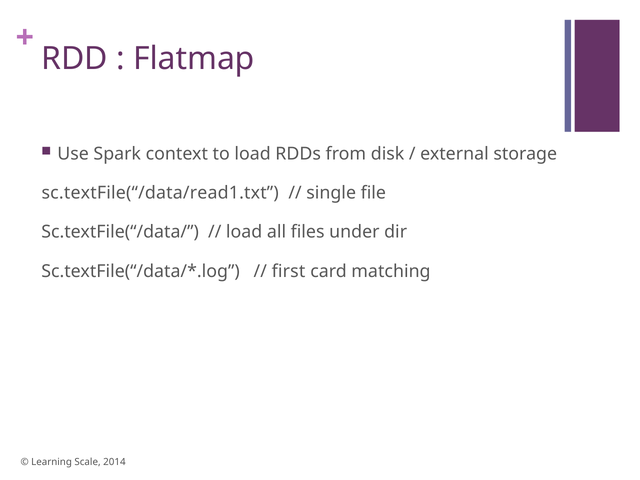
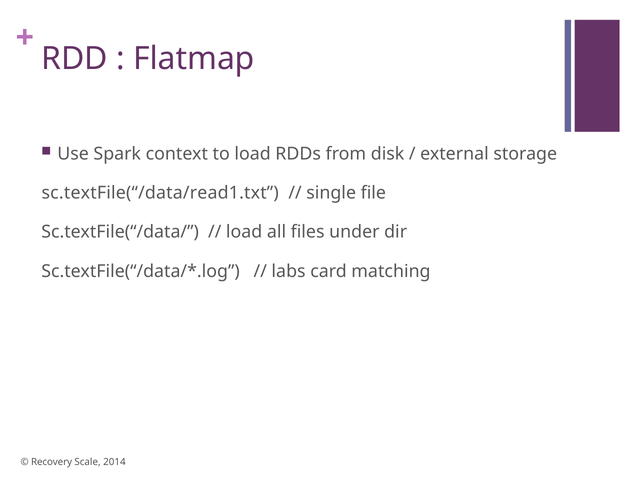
first: first -> labs (289, 271)
Learning: Learning -> Recovery (52, 462)
